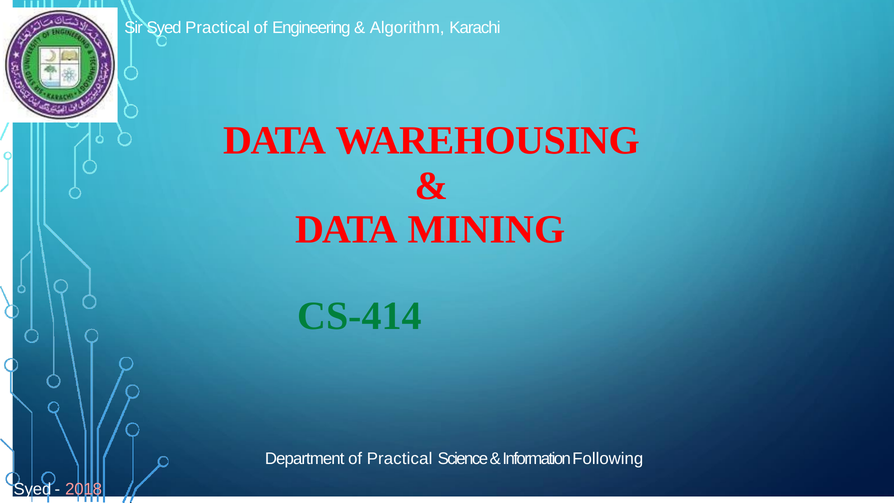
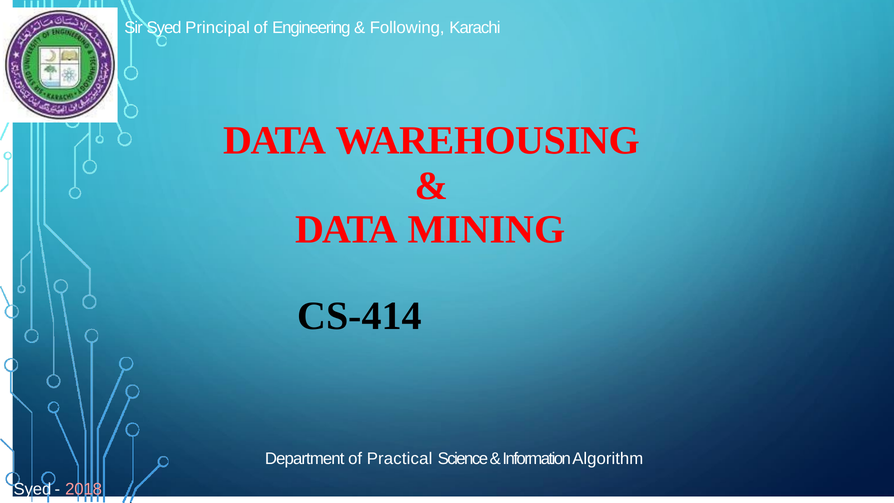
Syed Practical: Practical -> Principal (218, 28)
Algorithm: Algorithm -> Following (407, 28)
CS-414 colour: green -> black (360, 316)
Following: Following -> Algorithm (608, 459)
